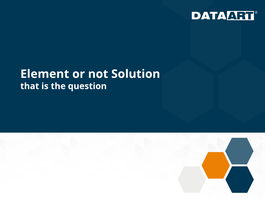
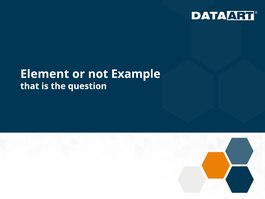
Solution: Solution -> Example (136, 74)
